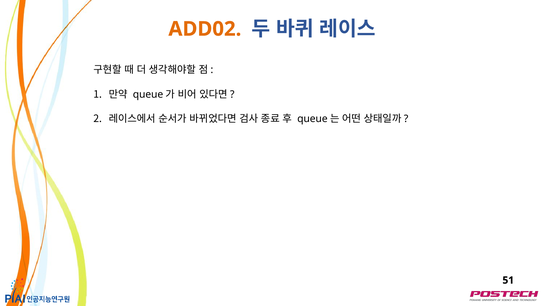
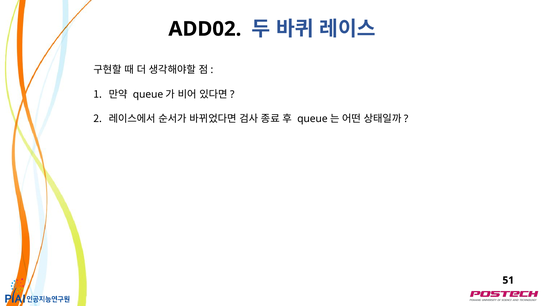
ADD02 colour: orange -> black (205, 29)
